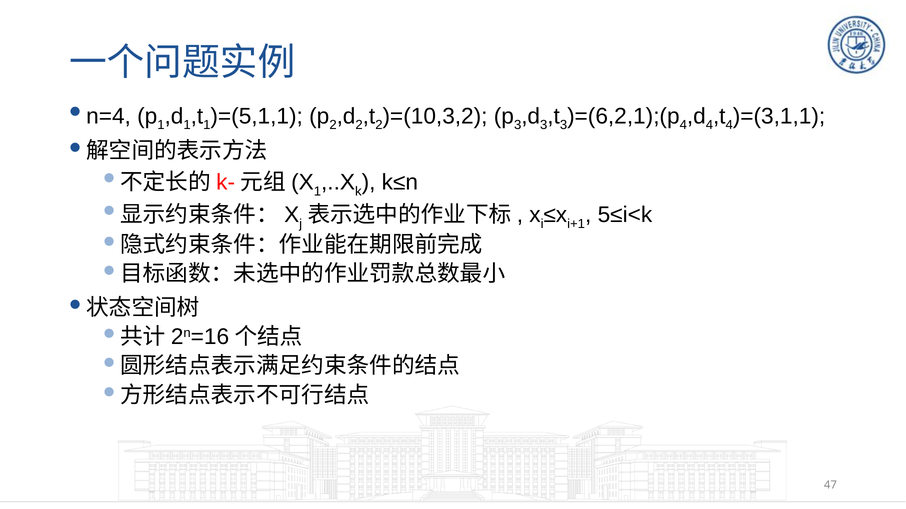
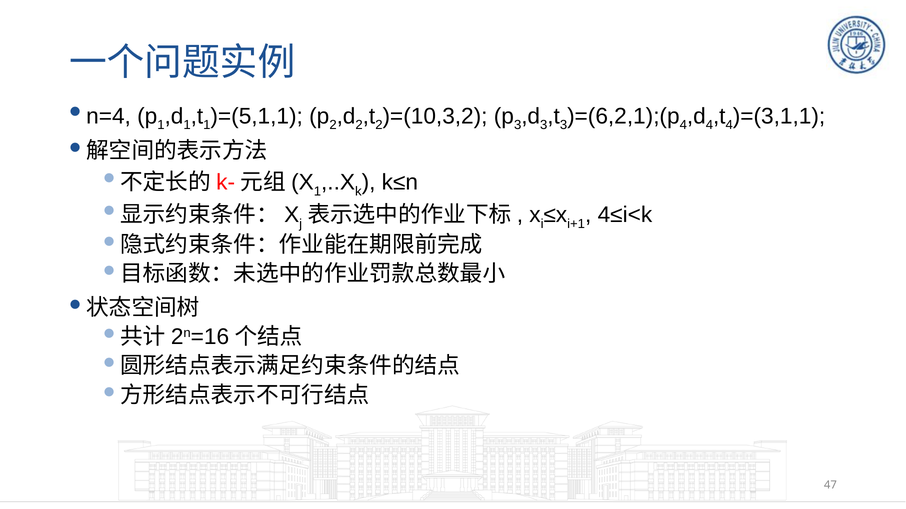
5≤i<k: 5≤i<k -> 4≤i<k (625, 215)
